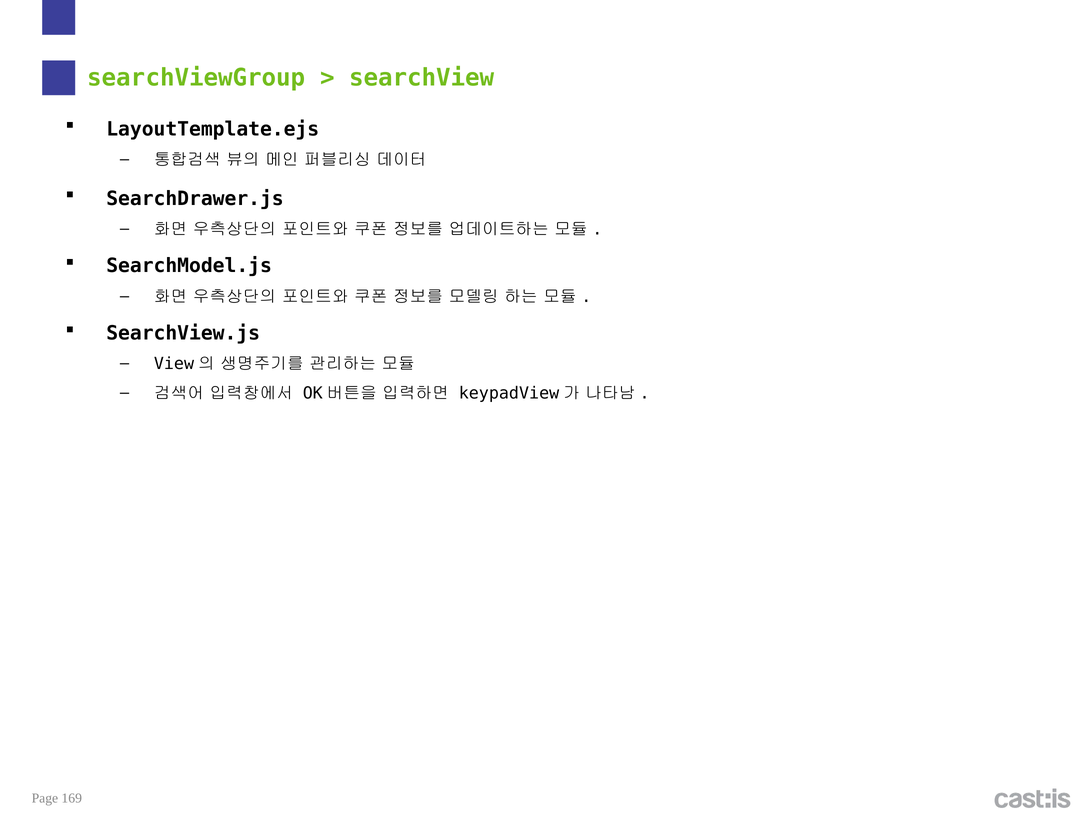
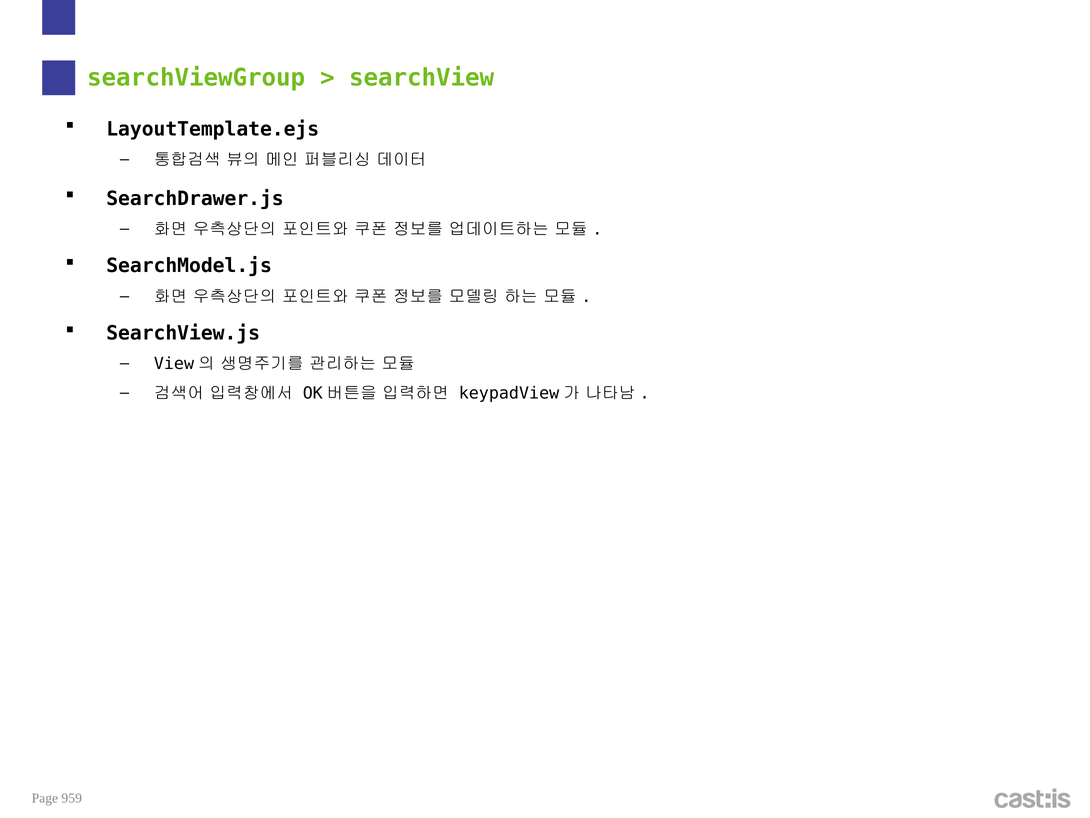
169: 169 -> 959 (72, 798)
